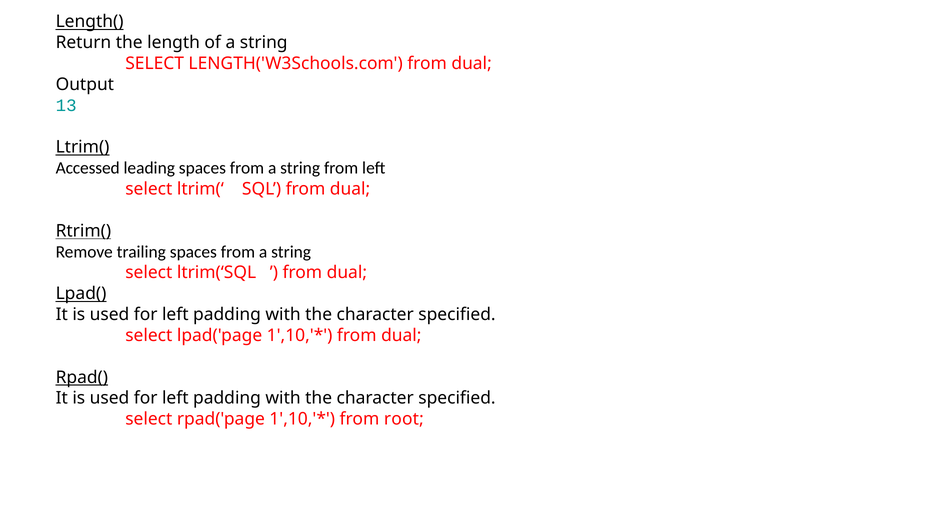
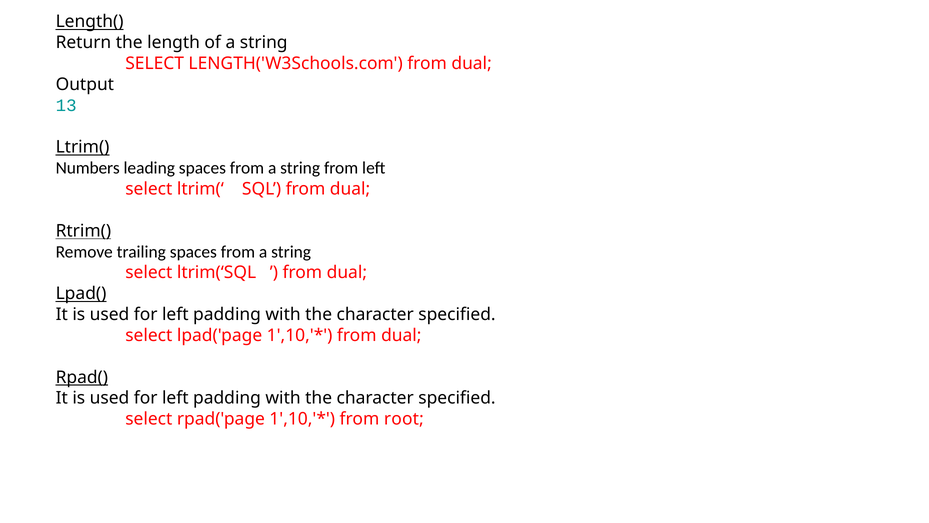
Accessed: Accessed -> Numbers (88, 168)
